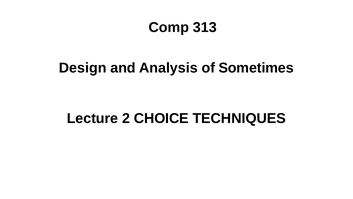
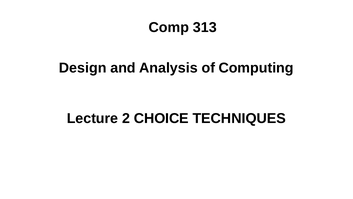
Sometimes: Sometimes -> Computing (256, 68)
